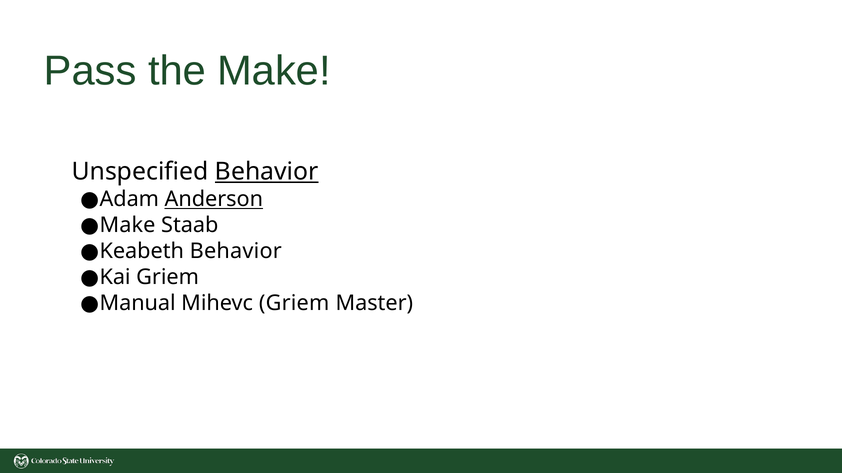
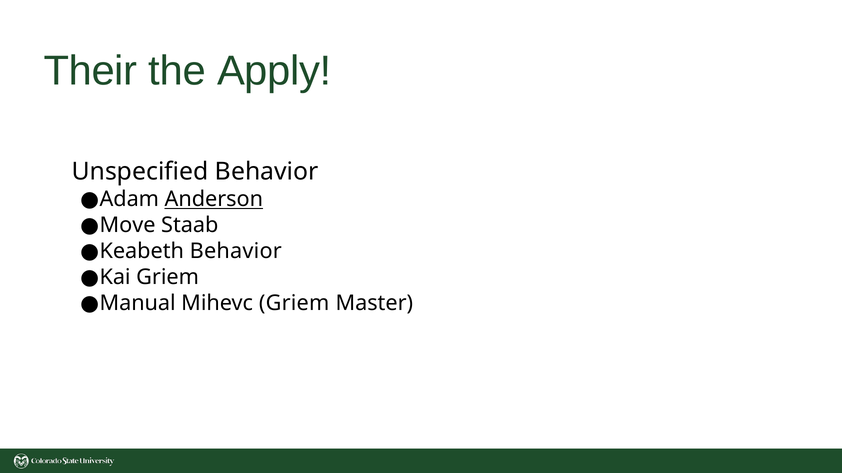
Pass: Pass -> Their (90, 71)
the Make: Make -> Apply (274, 71)
Behavior underline: present -> none (267, 172)
Make: Make -> Move (128, 226)
